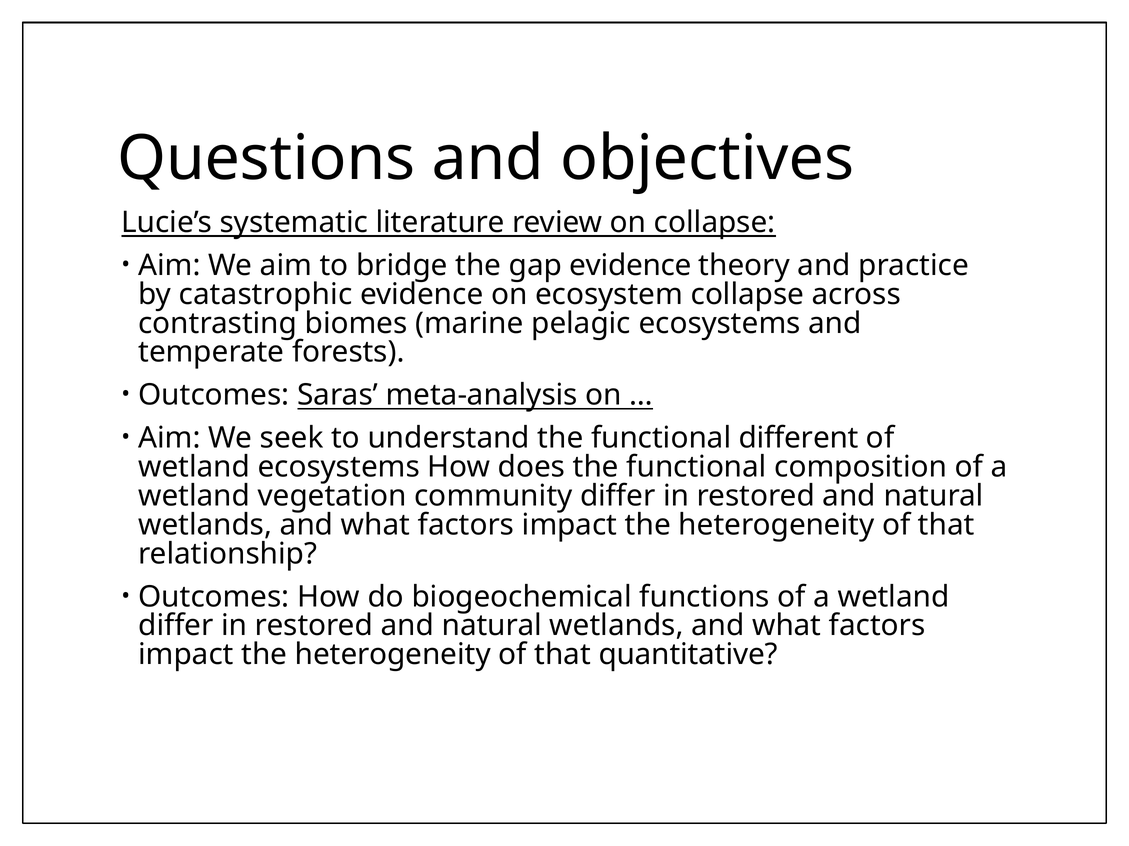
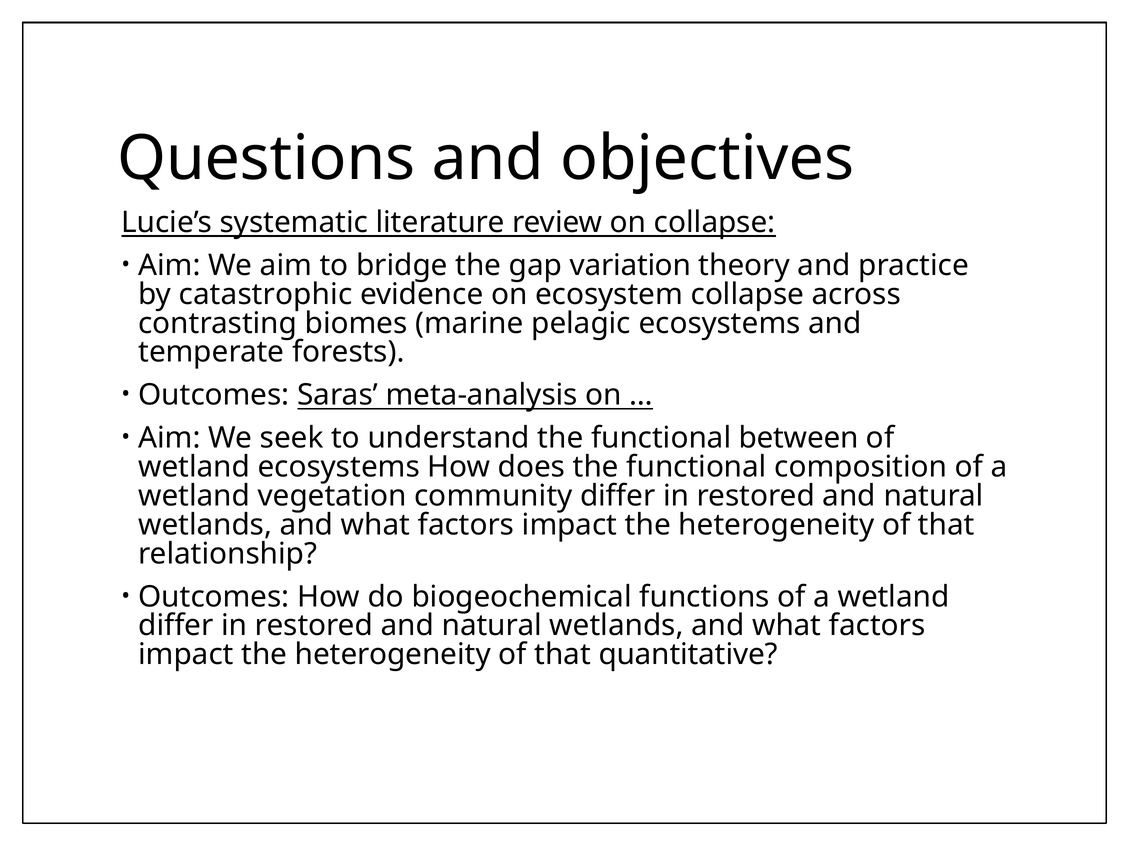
gap evidence: evidence -> variation (630, 266)
different: different -> between (799, 438)
